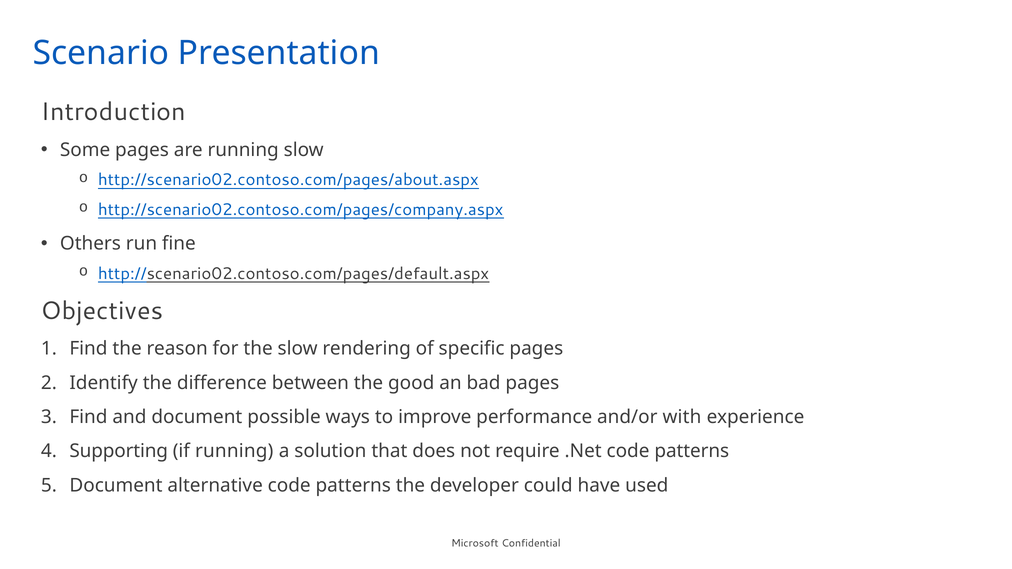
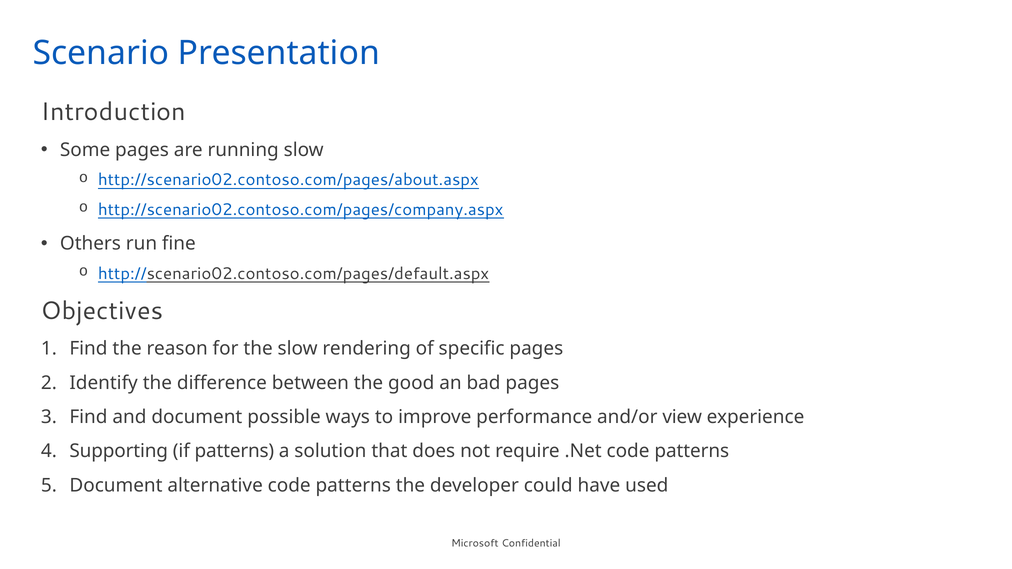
with: with -> view (682, 417)
if running: running -> patterns (234, 451)
